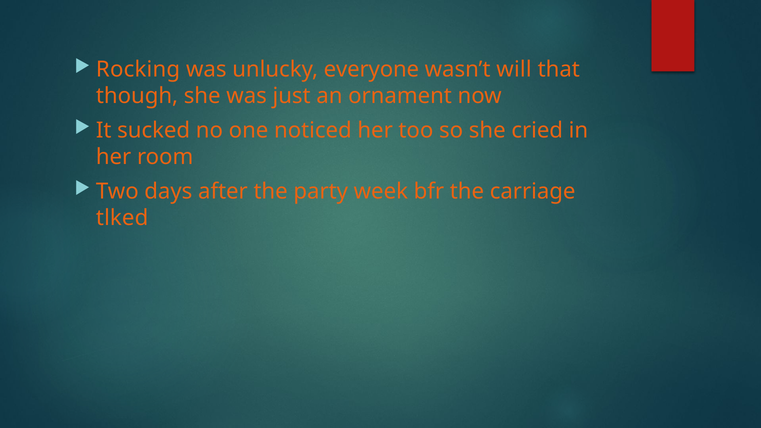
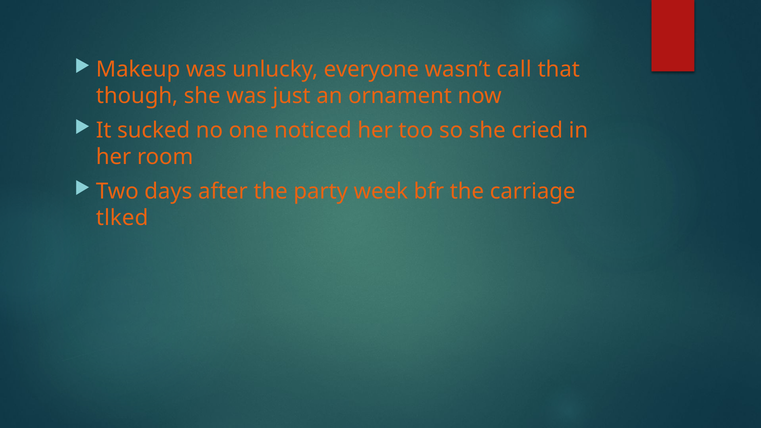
Rocking: Rocking -> Makeup (138, 69)
will: will -> call (514, 69)
